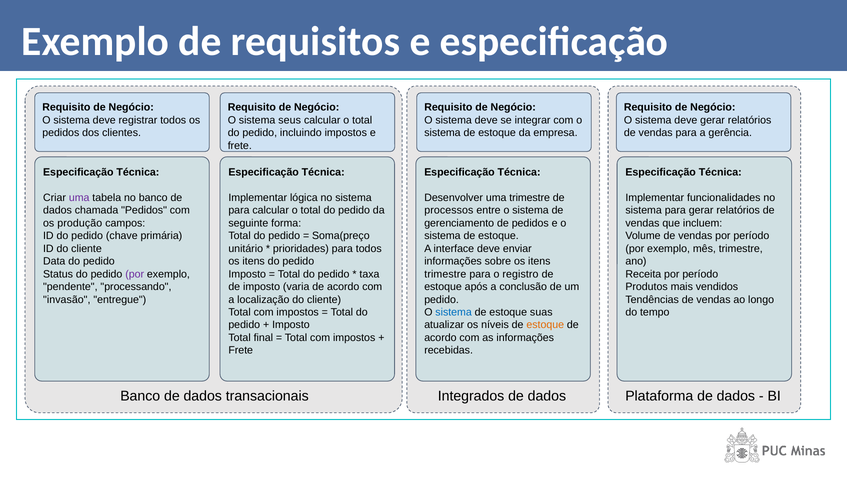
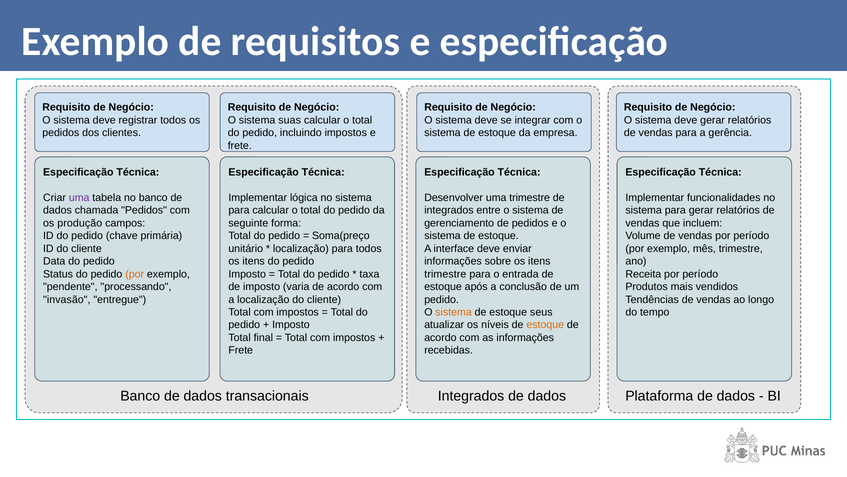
seus: seus -> suas (290, 120)
processos: processos -> integrados (449, 210)
prioridades: prioridades -> localização (301, 248)
por colour: purple -> orange (135, 274)
registro: registro -> entrada (520, 274)
sistema colour: blue -> orange (454, 312)
suas: suas -> seus (541, 312)
